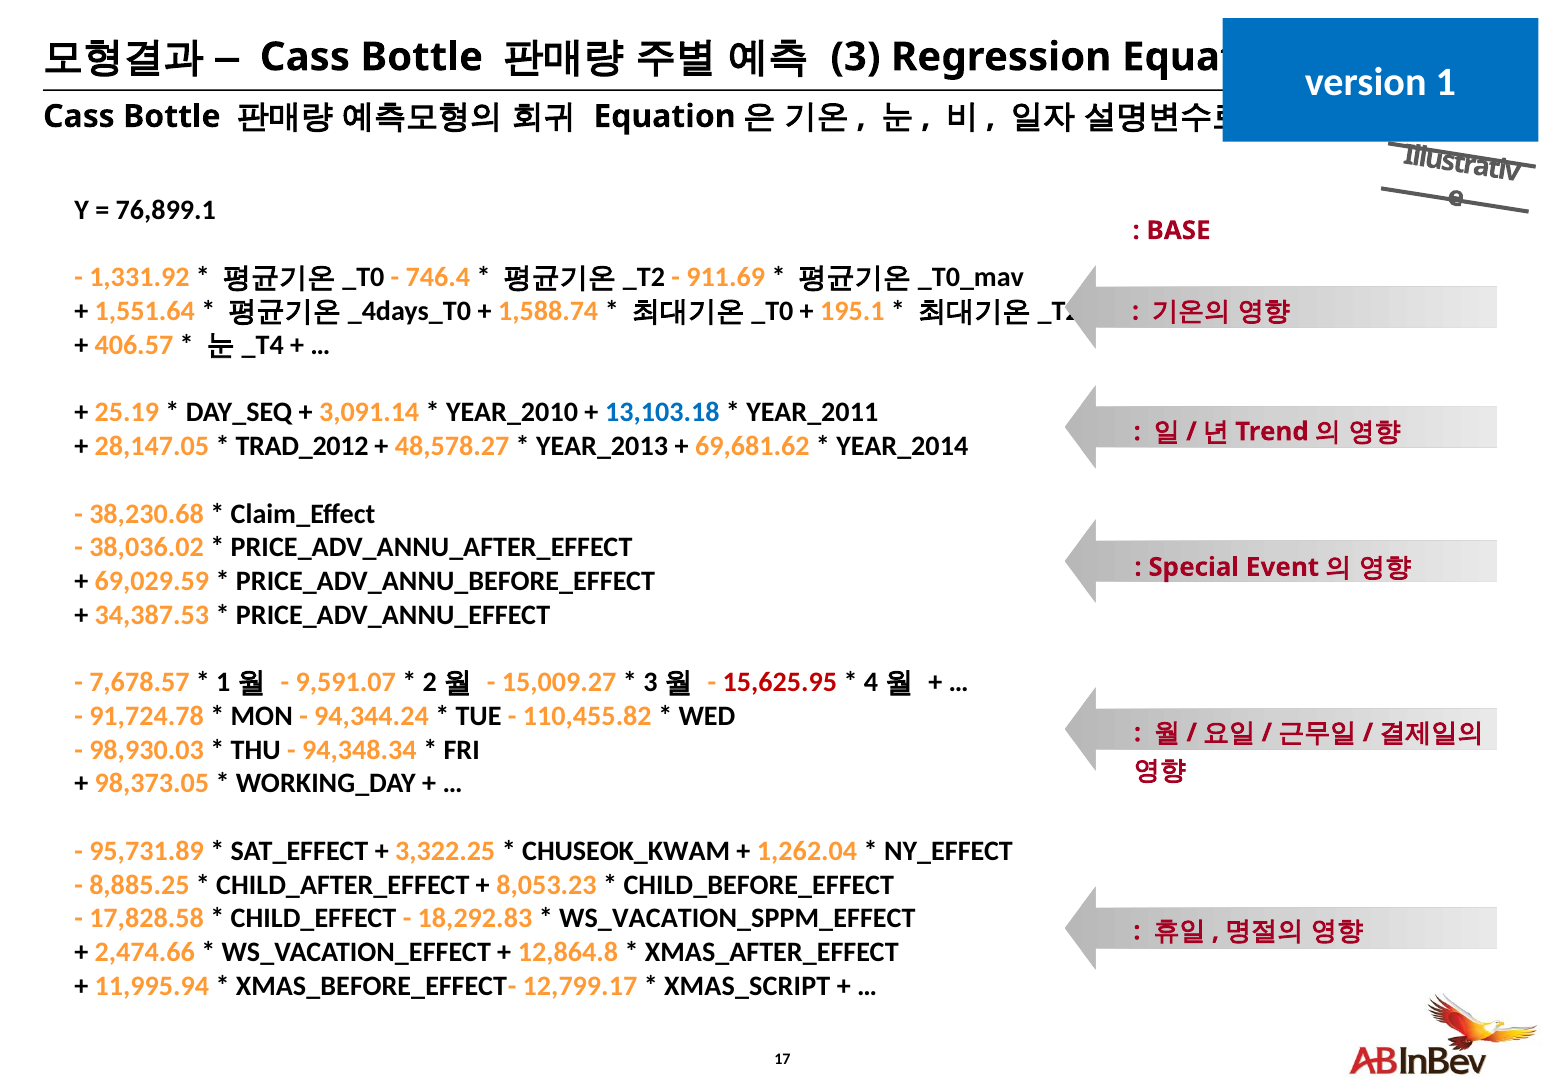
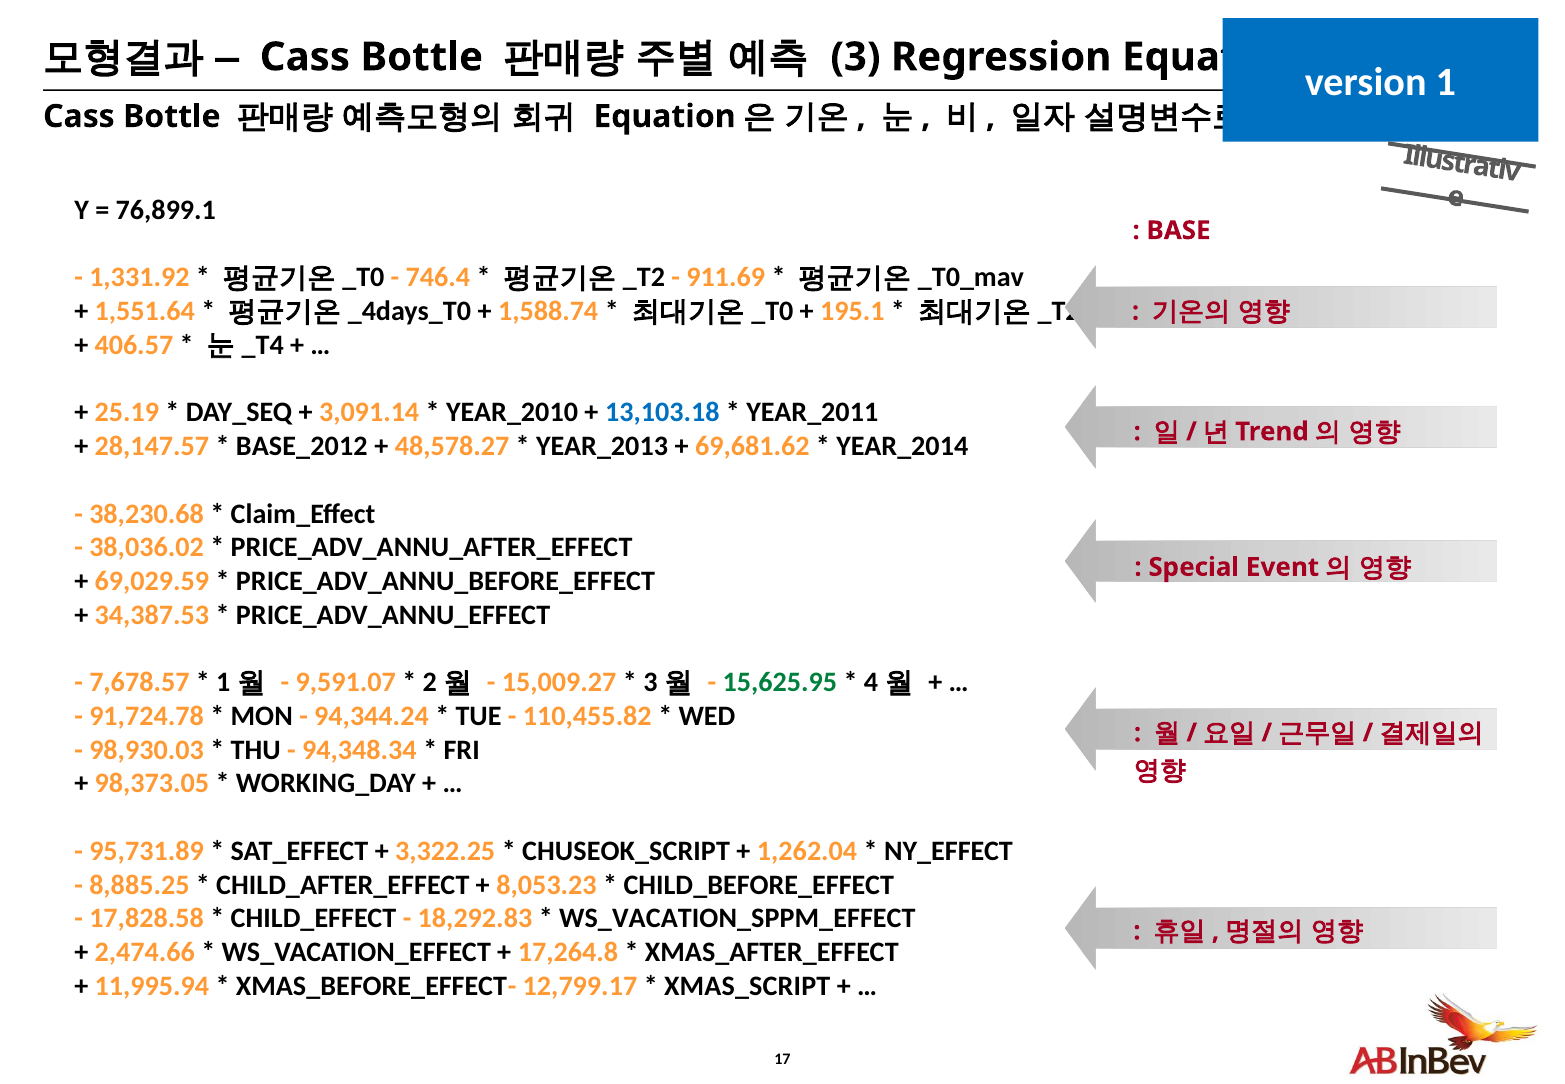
28,147.05: 28,147.05 -> 28,147.57 (152, 446)
TRAD_2012: TRAD_2012 -> BASE_2012 (302, 446)
15,625.95 colour: red -> green (780, 682)
CHUSEOK_KWAM: CHUSEOK_KWAM -> CHUSEOK_SCRIPT (626, 851)
12,864.8: 12,864.8 -> 17,264.8 (568, 952)
